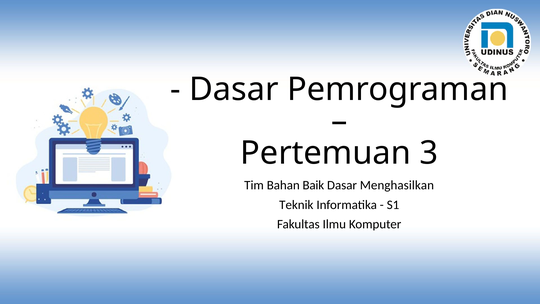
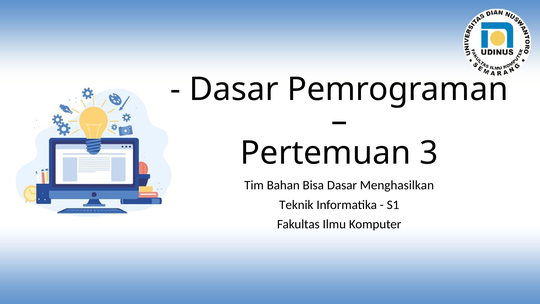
Baik: Baik -> Bisa (313, 185)
